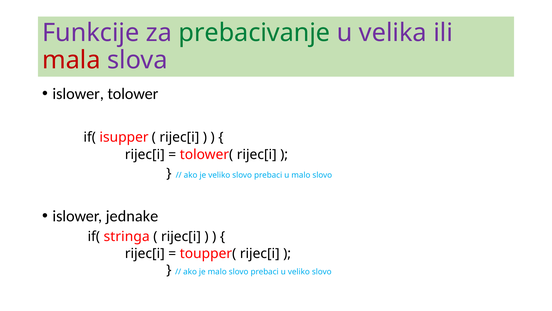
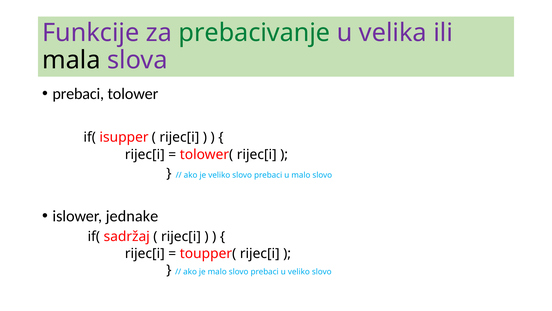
mala colour: red -> black (71, 60)
islower: islower -> prebaci (78, 94)
stringa: stringa -> sadržaj (127, 236)
